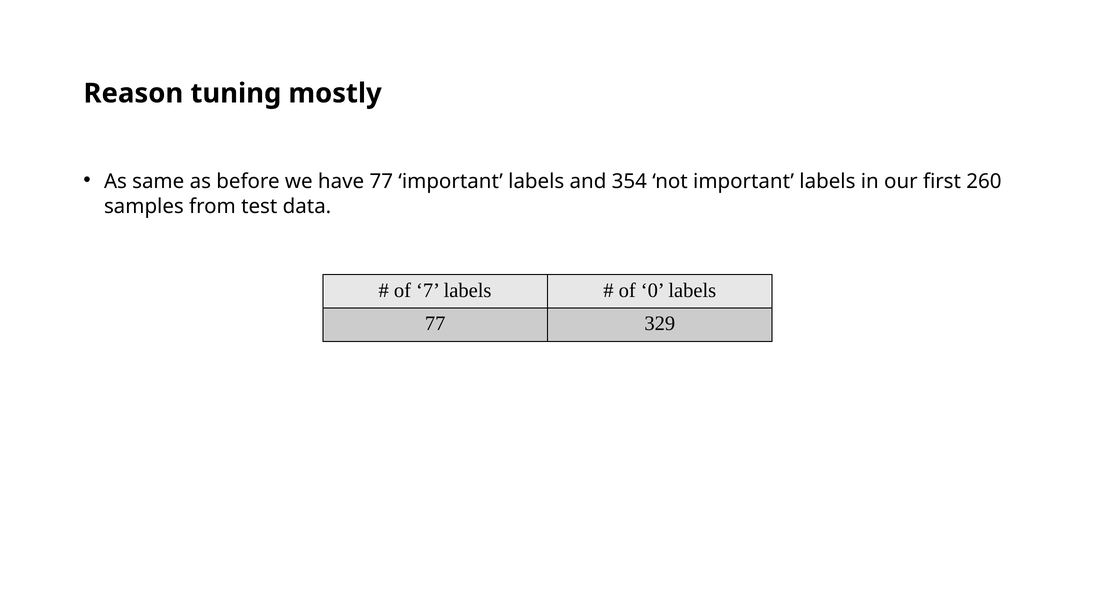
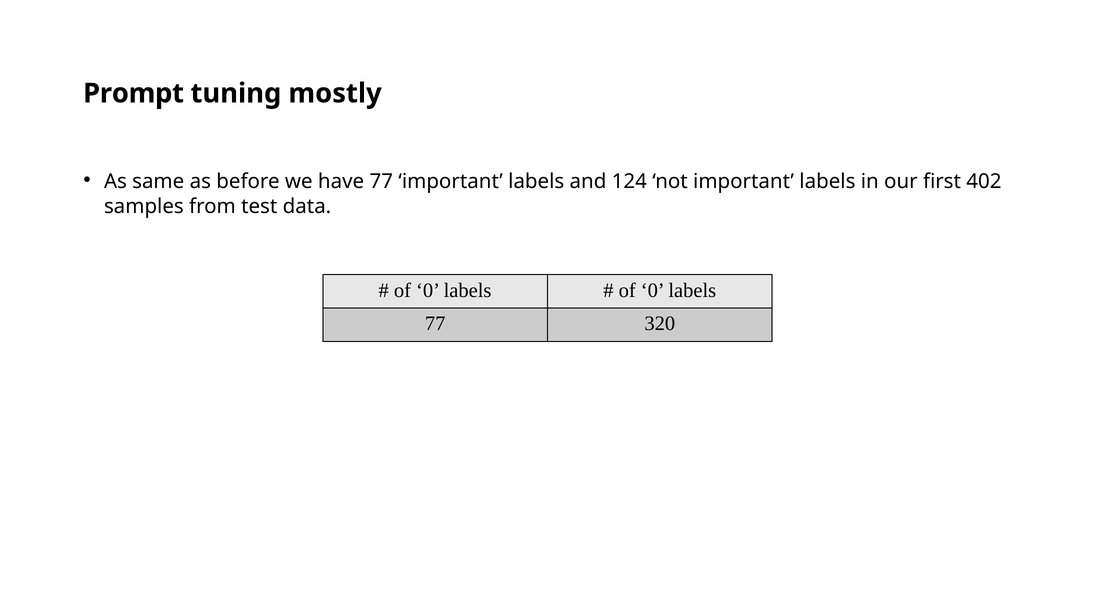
Reason: Reason -> Prompt (134, 93)
354: 354 -> 124 (629, 181)
260: 260 -> 402 (984, 181)
7: 7 -> 0 (428, 290)
329: 329 -> 320 (660, 324)
